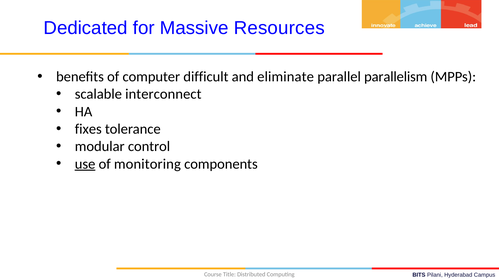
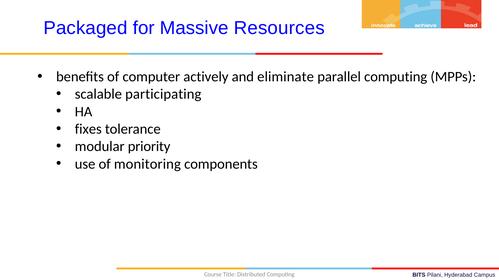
Dedicated: Dedicated -> Packaged (86, 28)
difficult: difficult -> actively (206, 77)
parallel parallelism: parallelism -> computing (396, 77)
interconnect: interconnect -> participating (163, 94)
control: control -> priority (149, 147)
use underline: present -> none (85, 164)
